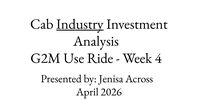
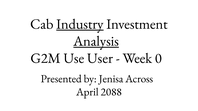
Analysis underline: none -> present (96, 41)
Ride: Ride -> User (100, 58)
4: 4 -> 0 (158, 58)
2026: 2026 -> 2088 (111, 92)
